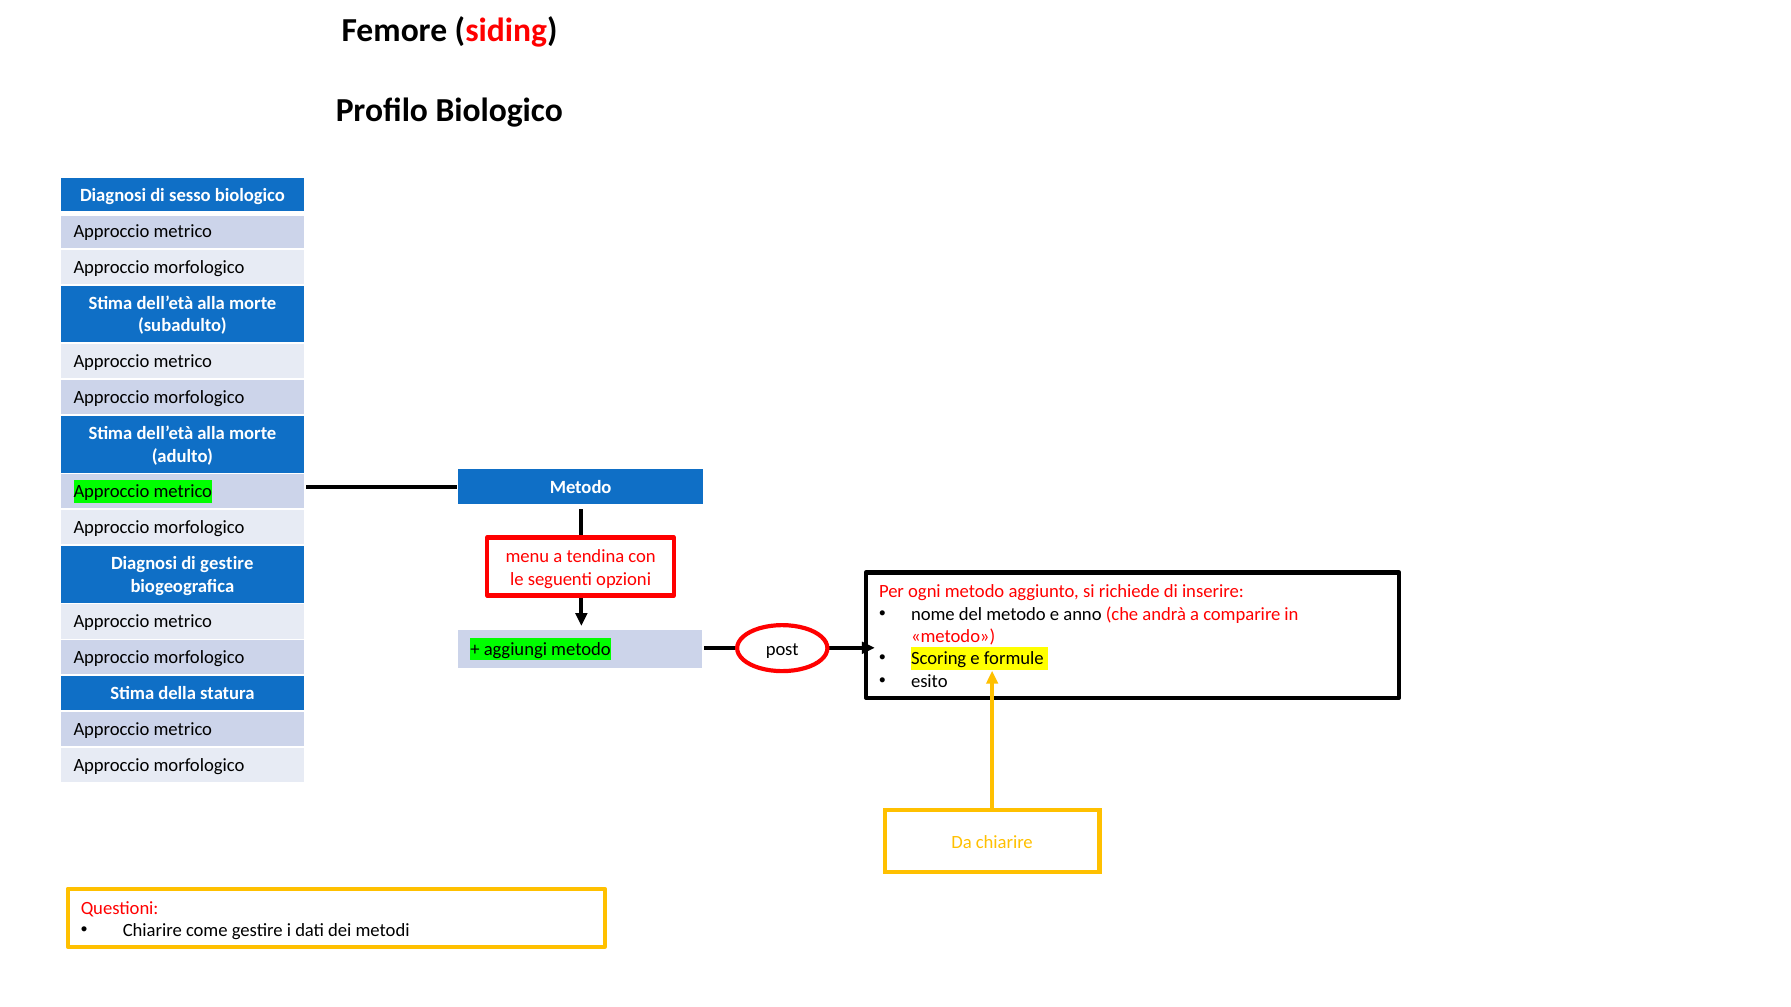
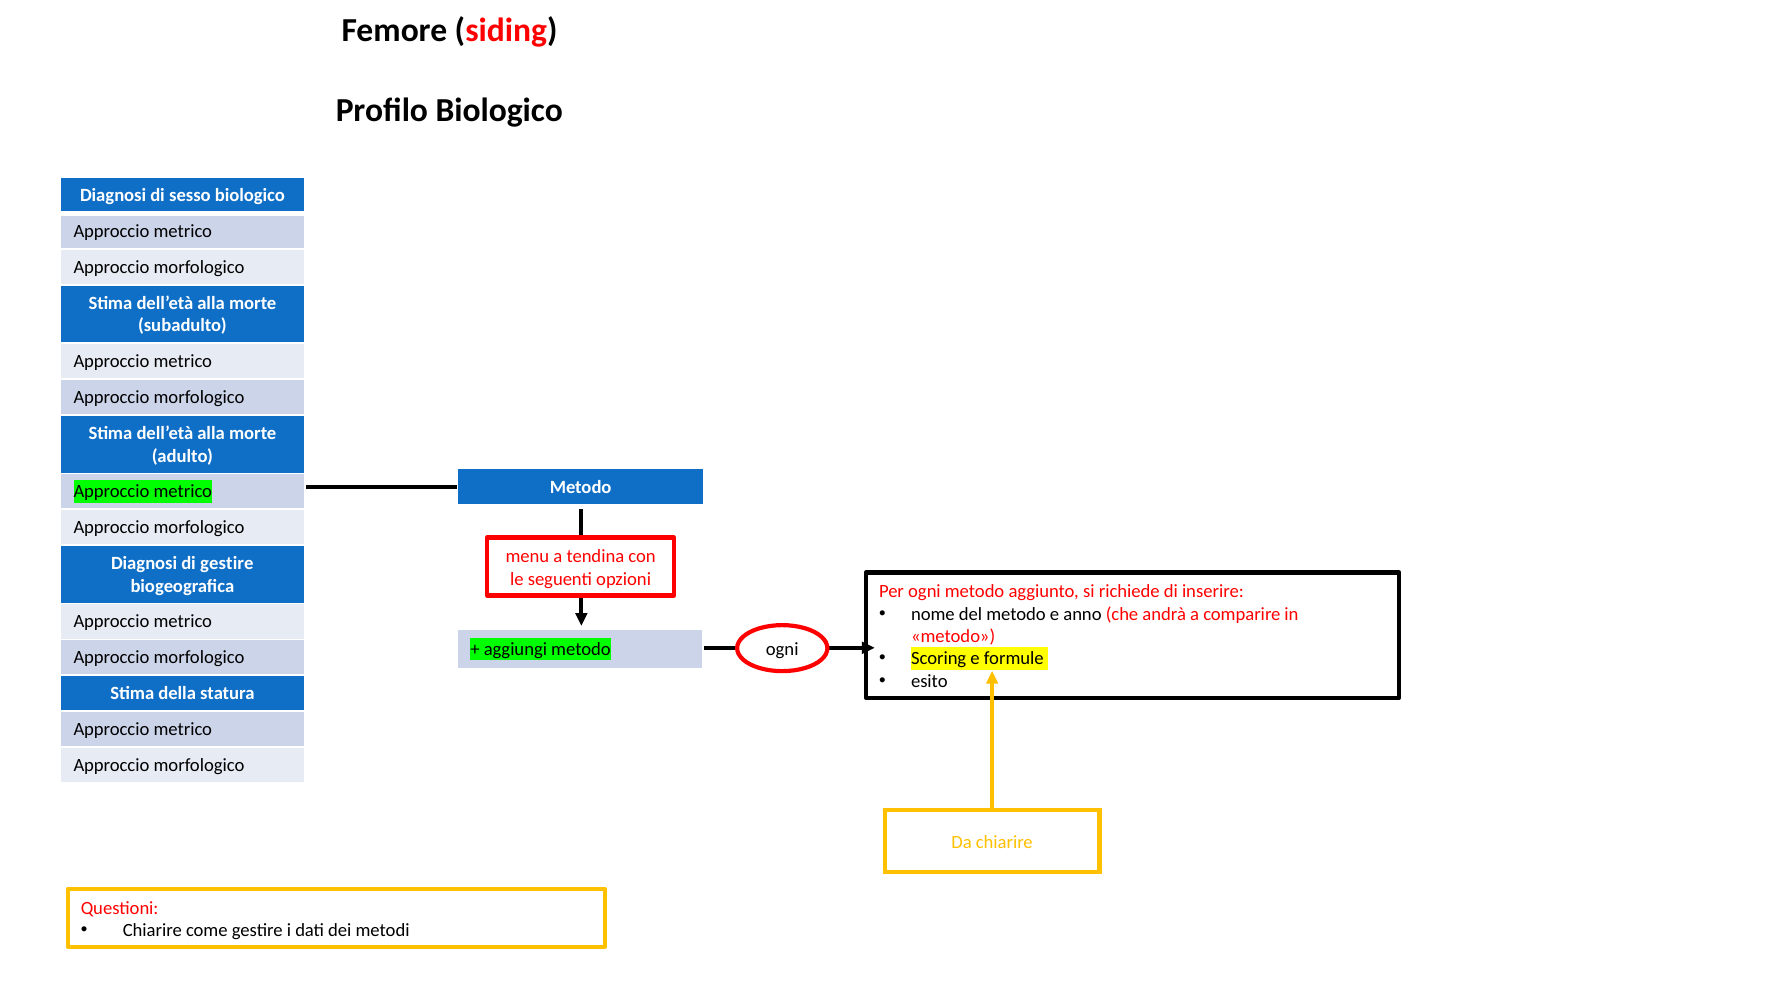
post: post -> ogni (782, 650)
